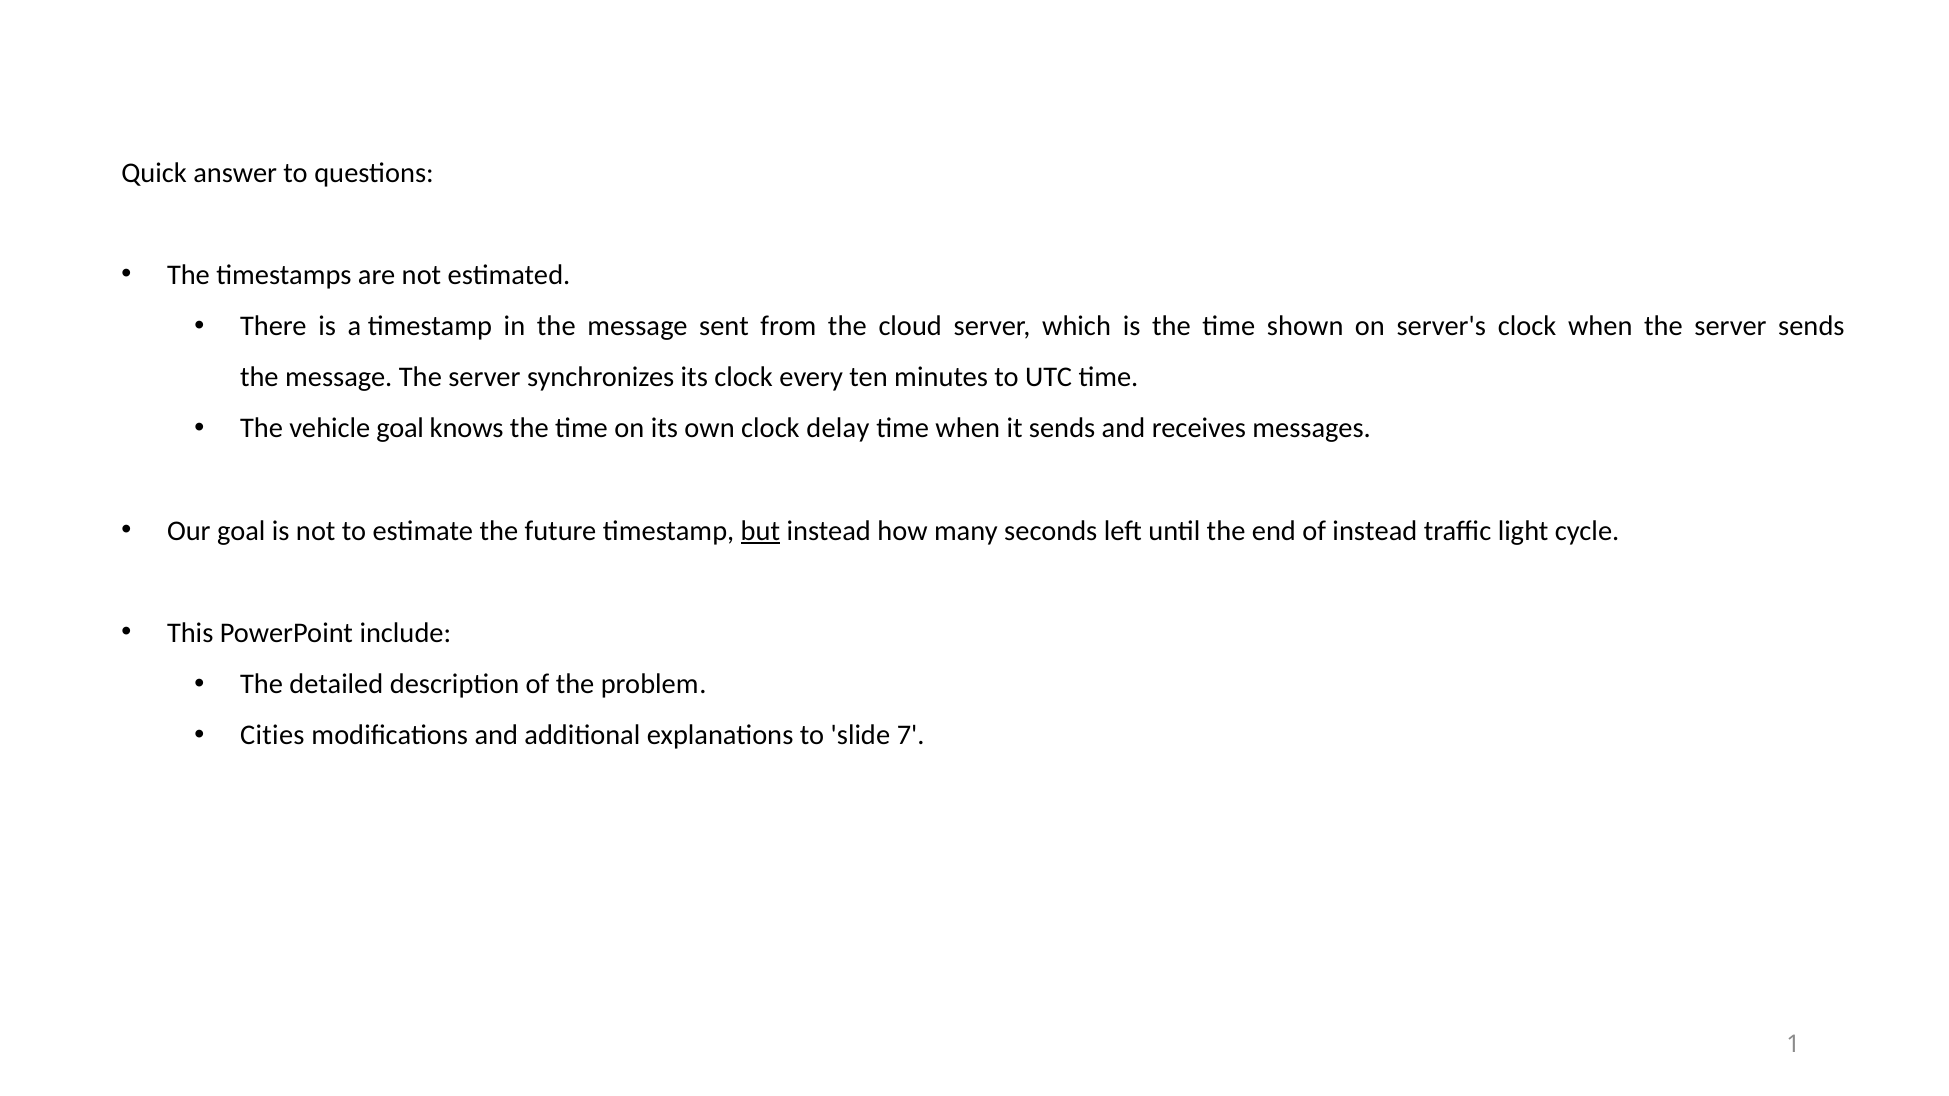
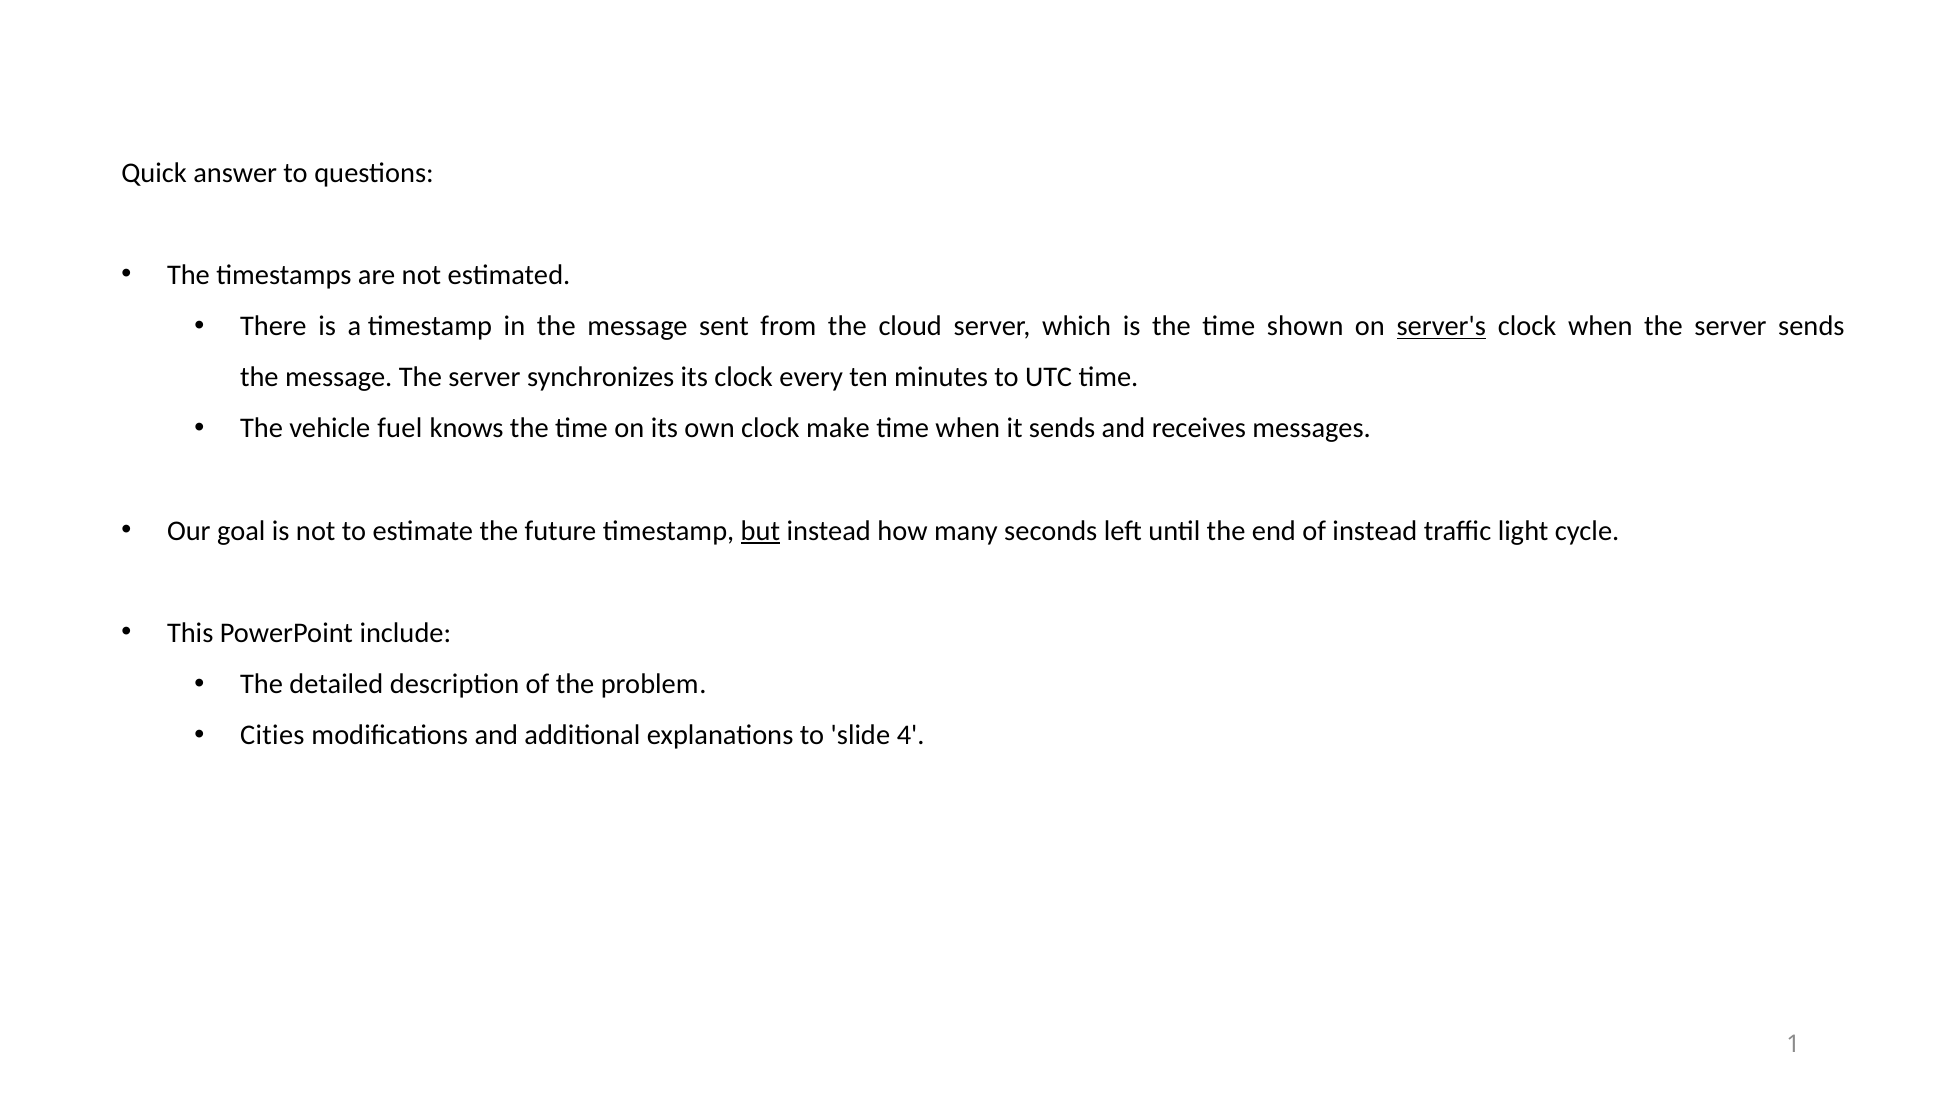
server's underline: none -> present (1441, 326)
vehicle goal: goal -> fuel (400, 429)
delay: delay -> make (838, 429)
7: 7 -> 4 (911, 736)
